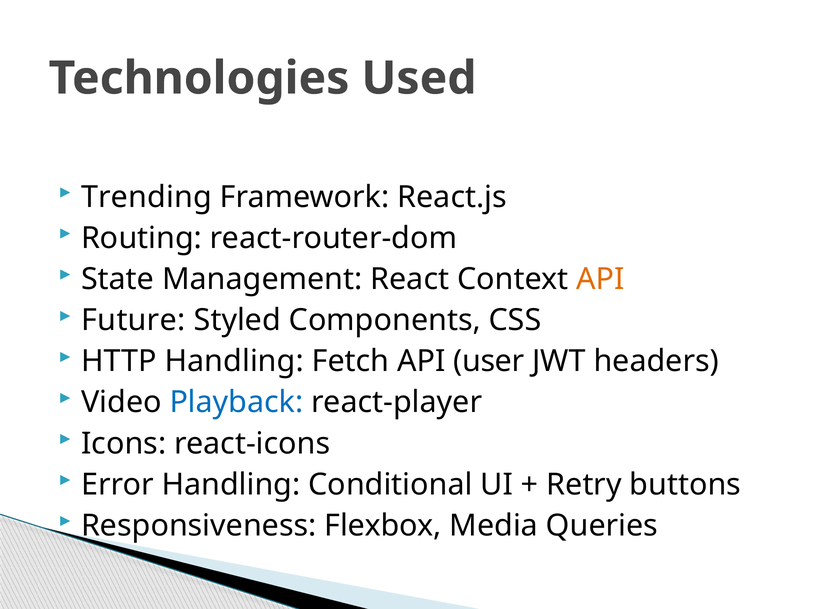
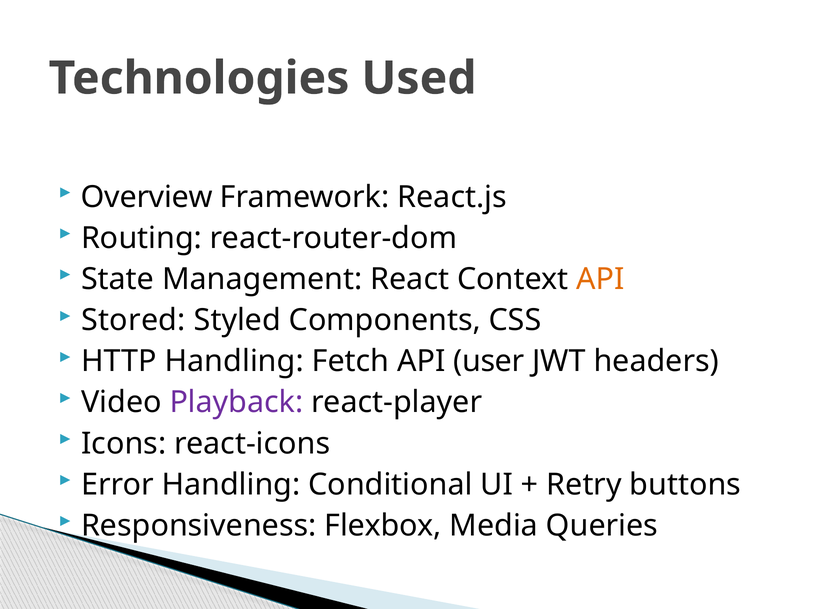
Trending: Trending -> Overview (147, 197)
Future: Future -> Stored (133, 321)
Playback colour: blue -> purple (236, 403)
